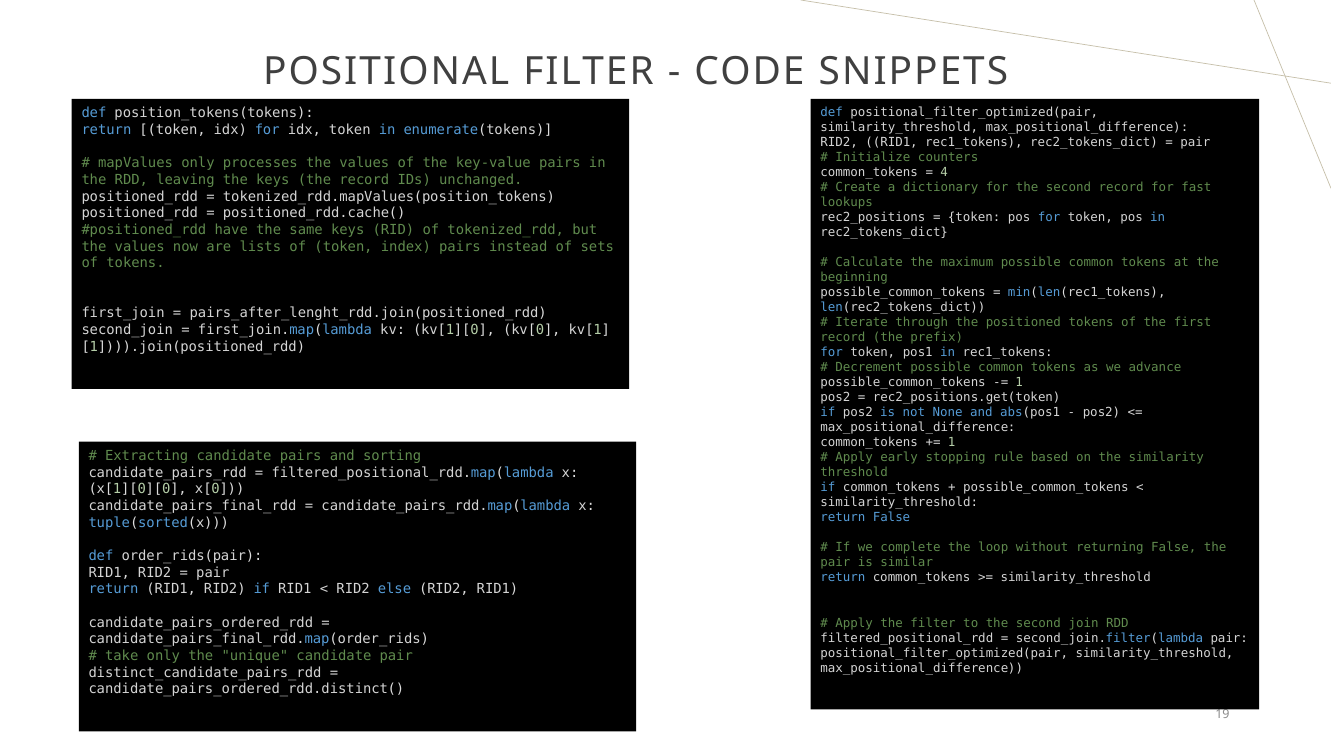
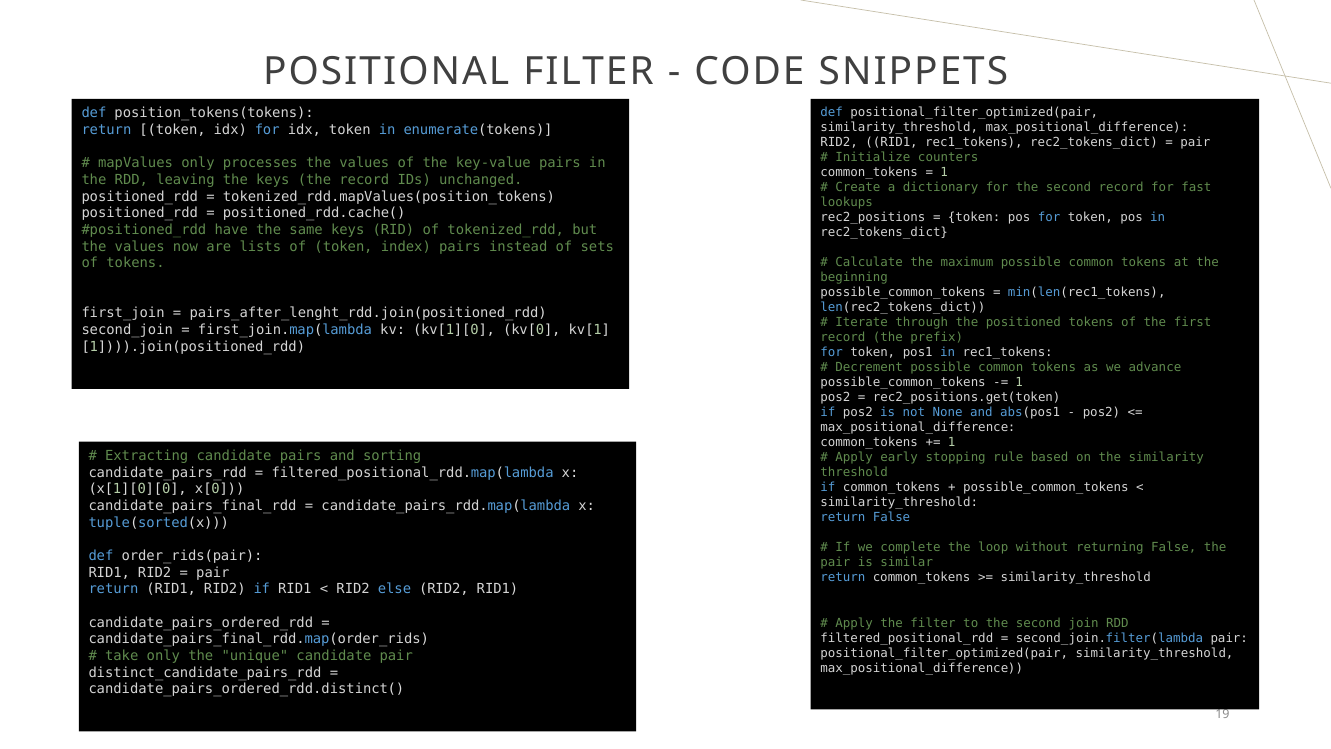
4: 4 -> 1 (944, 172)
